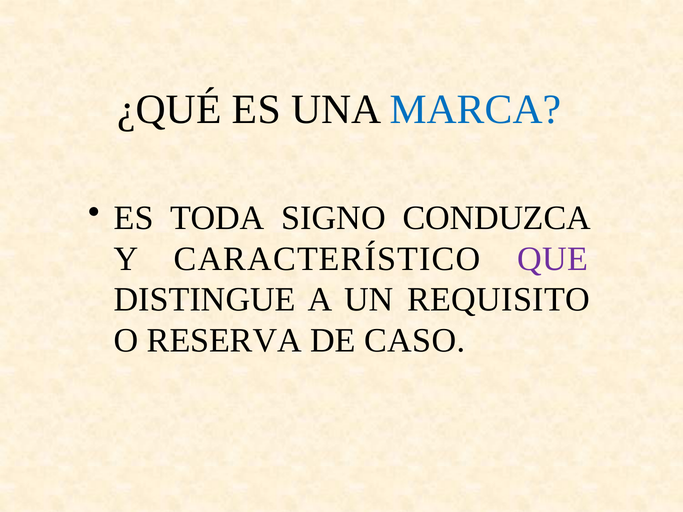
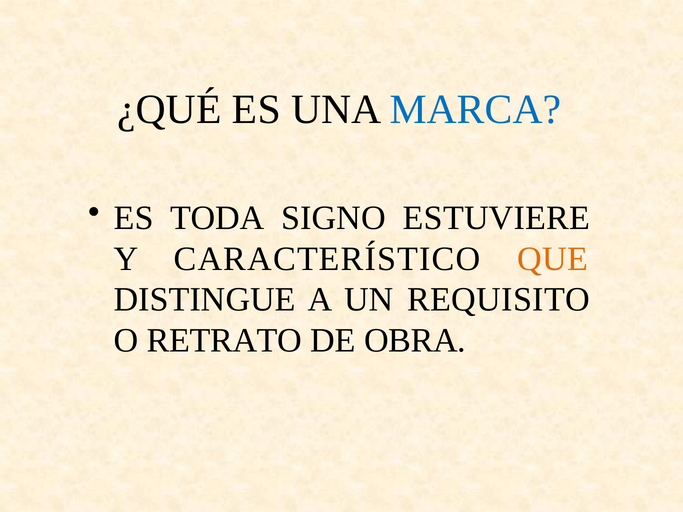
CONDUZCA: CONDUZCA -> ESTUVIERE (497, 218)
QUE colour: purple -> orange (553, 259)
RESERVA: RESERVA -> RETRATO (224, 341)
CASO: CASO -> OBRA (415, 341)
